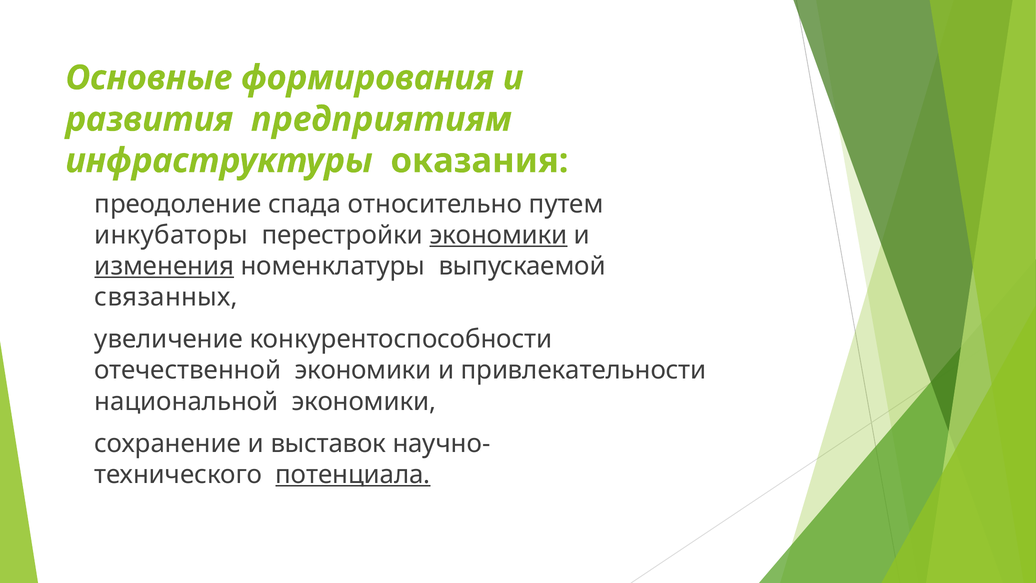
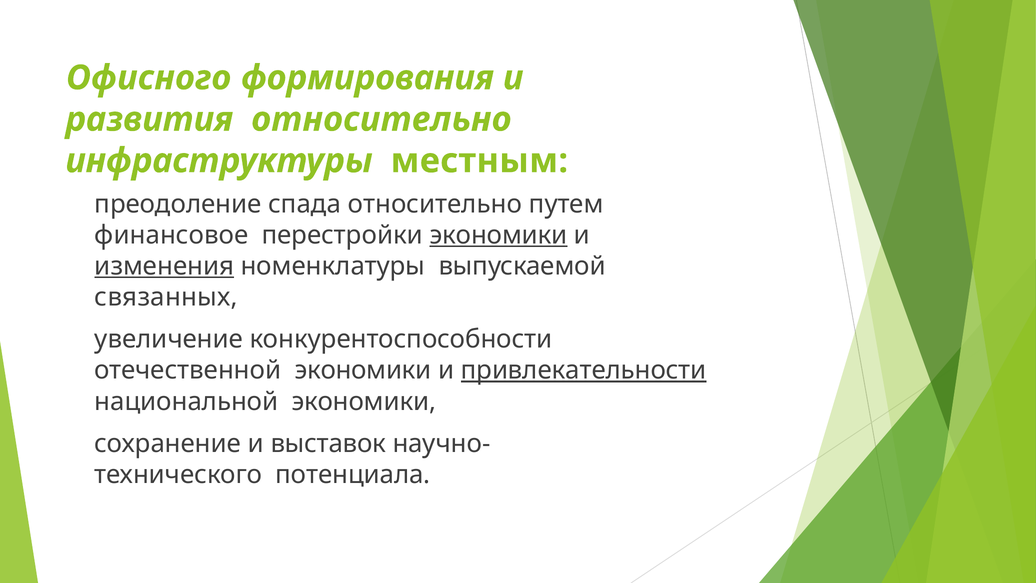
Основные: Основные -> Офисного (149, 78)
развития предприятиям: предприятиям -> относительно (381, 119)
оказания: оказания -> местным (479, 161)
инкубаторы: инкубаторы -> финансовое (171, 235)
привлекательности underline: none -> present (584, 370)
потенциала underline: present -> none (353, 474)
